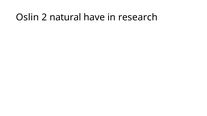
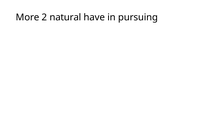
Oslin: Oslin -> More (28, 17)
research: research -> pursuing (138, 17)
